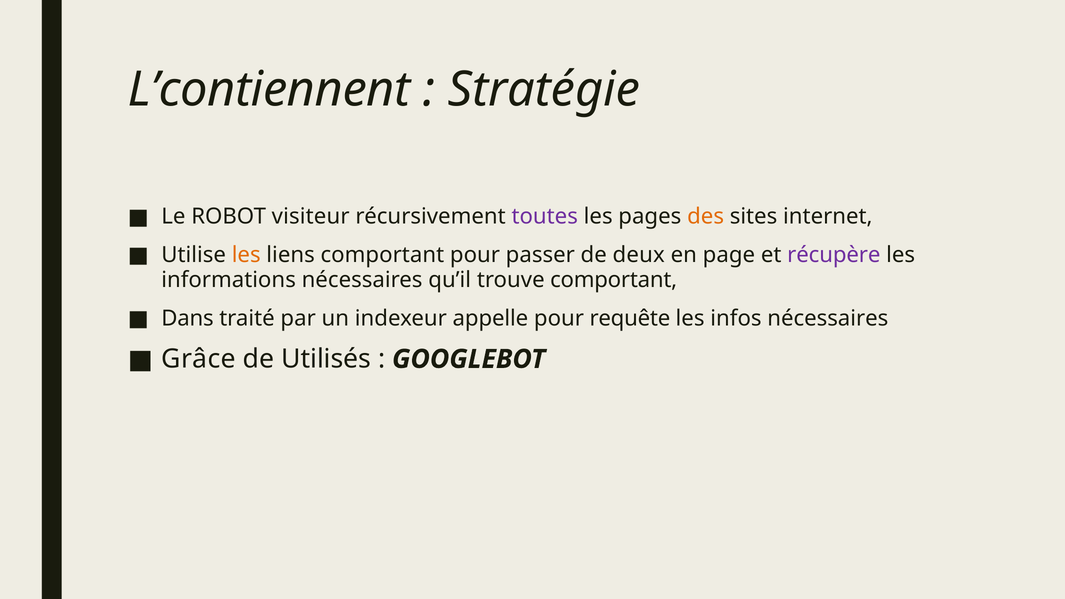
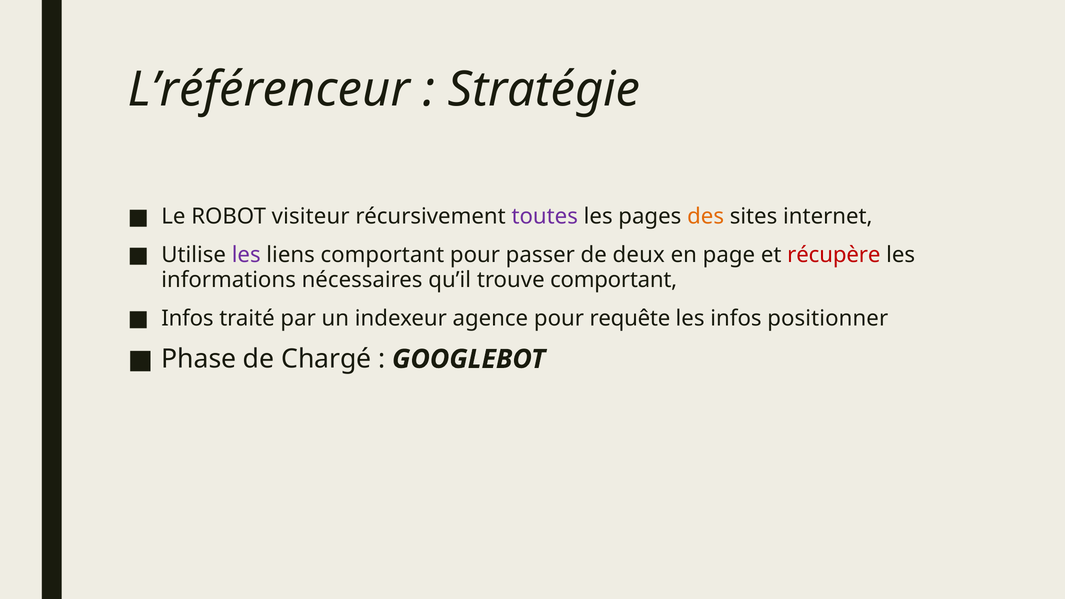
L’contiennent: L’contiennent -> L’référenceur (269, 89)
les colour: orange -> purple (246, 255)
récupère colour: purple -> red (834, 255)
Dans: Dans -> Infos (187, 318)
appelle: appelle -> agence (490, 318)
infos nécessaires: nécessaires -> positionner (828, 318)
Grâce: Grâce -> Phase (199, 359)
Utilisés: Utilisés -> Chargé (326, 359)
